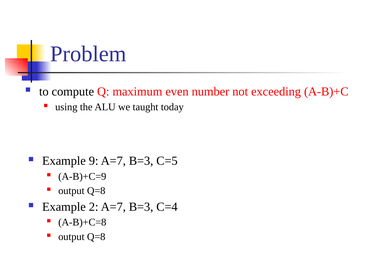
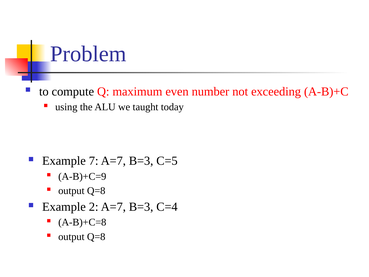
9: 9 -> 7 (94, 161)
